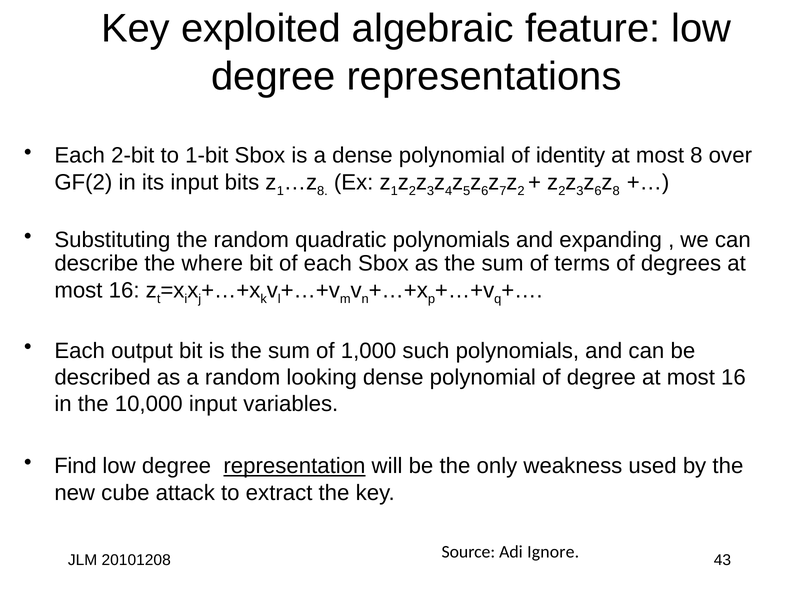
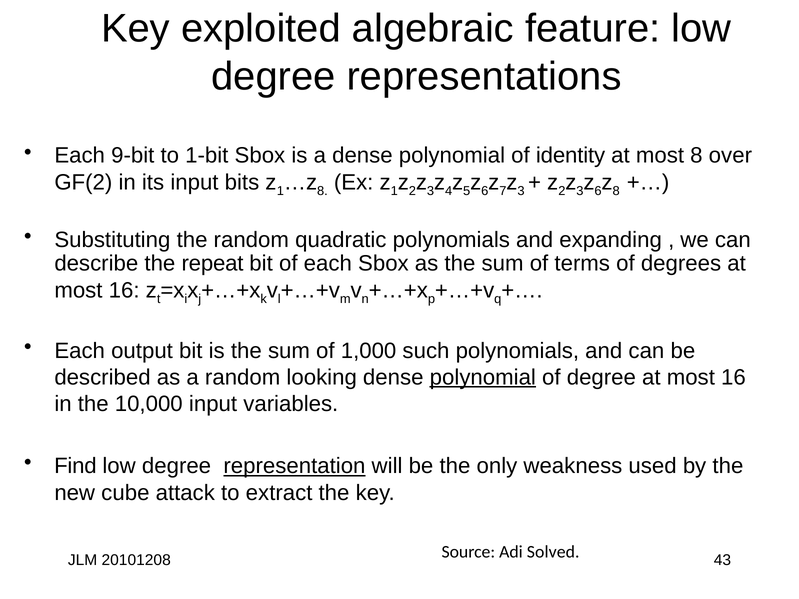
2-bit: 2-bit -> 9-bit (133, 156)
2: 2 -> 3 (521, 191)
where: where -> repeat (213, 264)
polynomial underline: none -> present (483, 378)
Ignore: Ignore -> Solved (553, 552)
